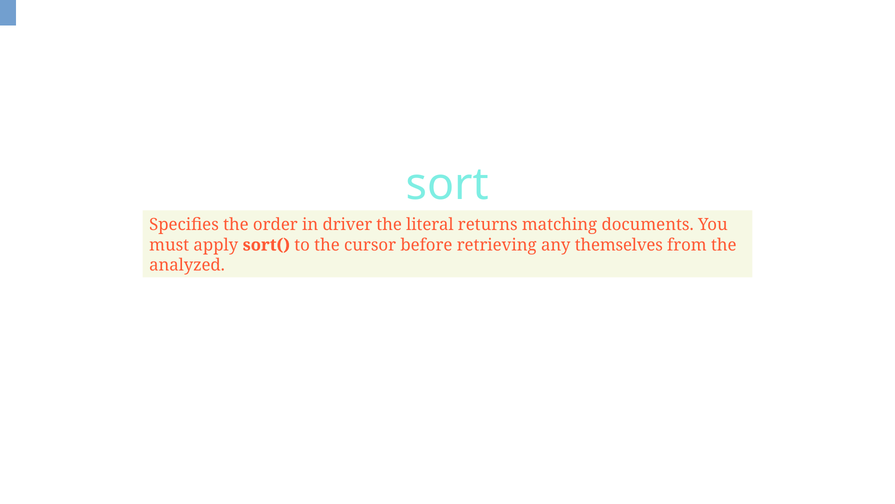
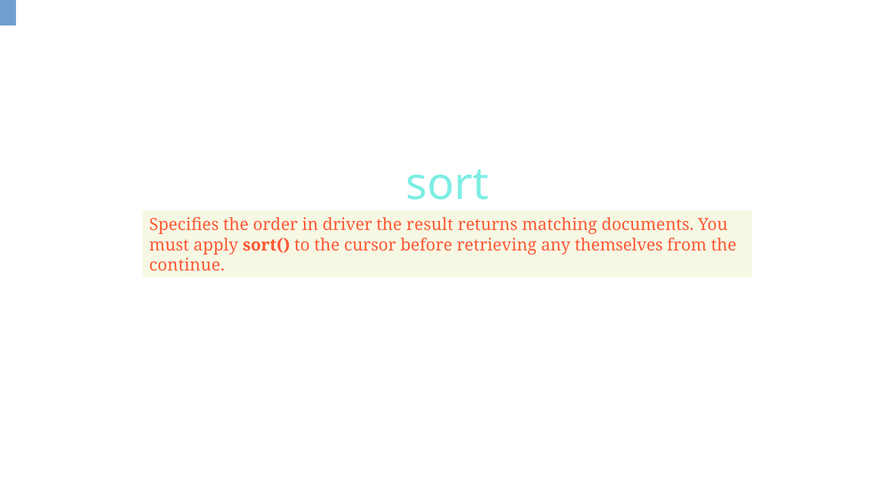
literal: literal -> result (430, 225)
analyzed: analyzed -> continue (187, 265)
